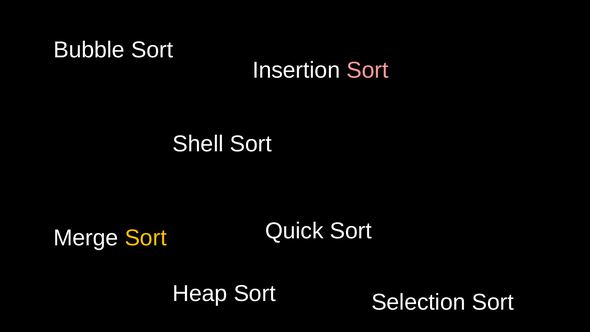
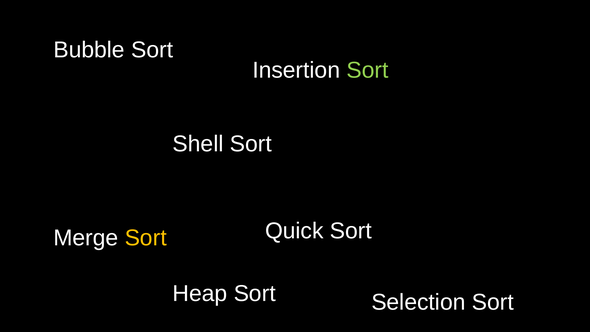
Sort colour: pink -> light green (367, 70)
